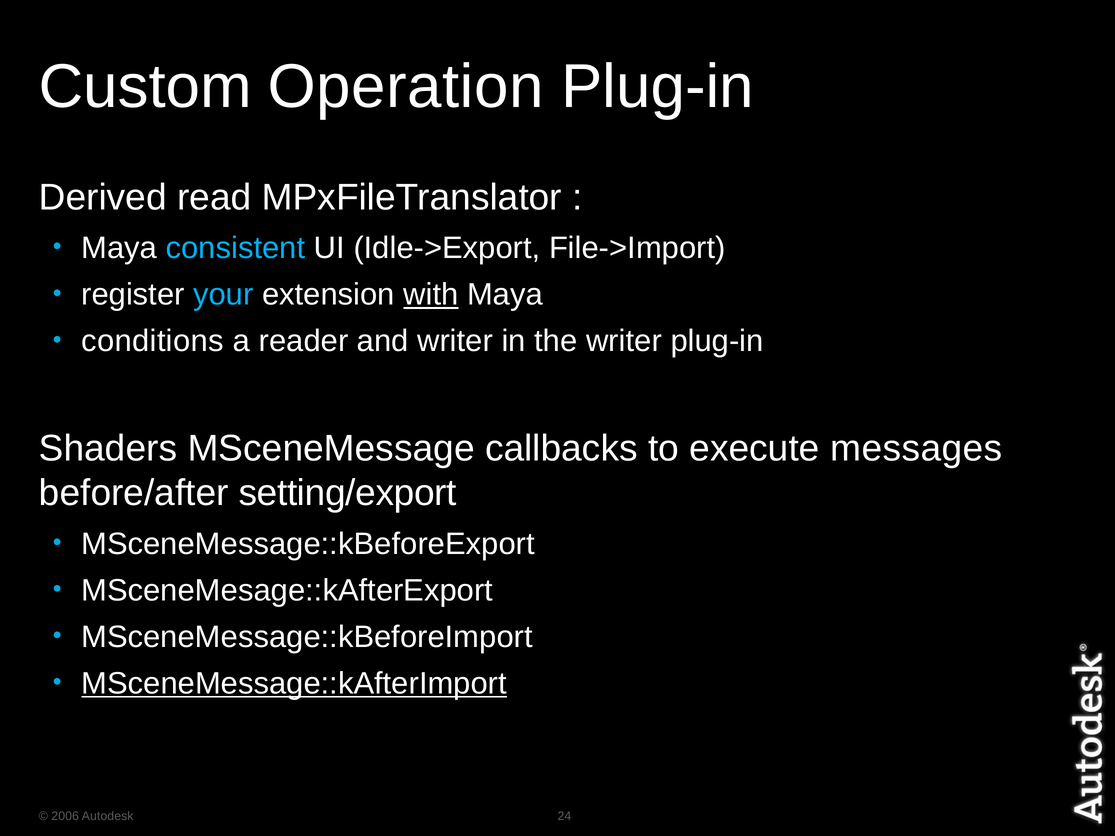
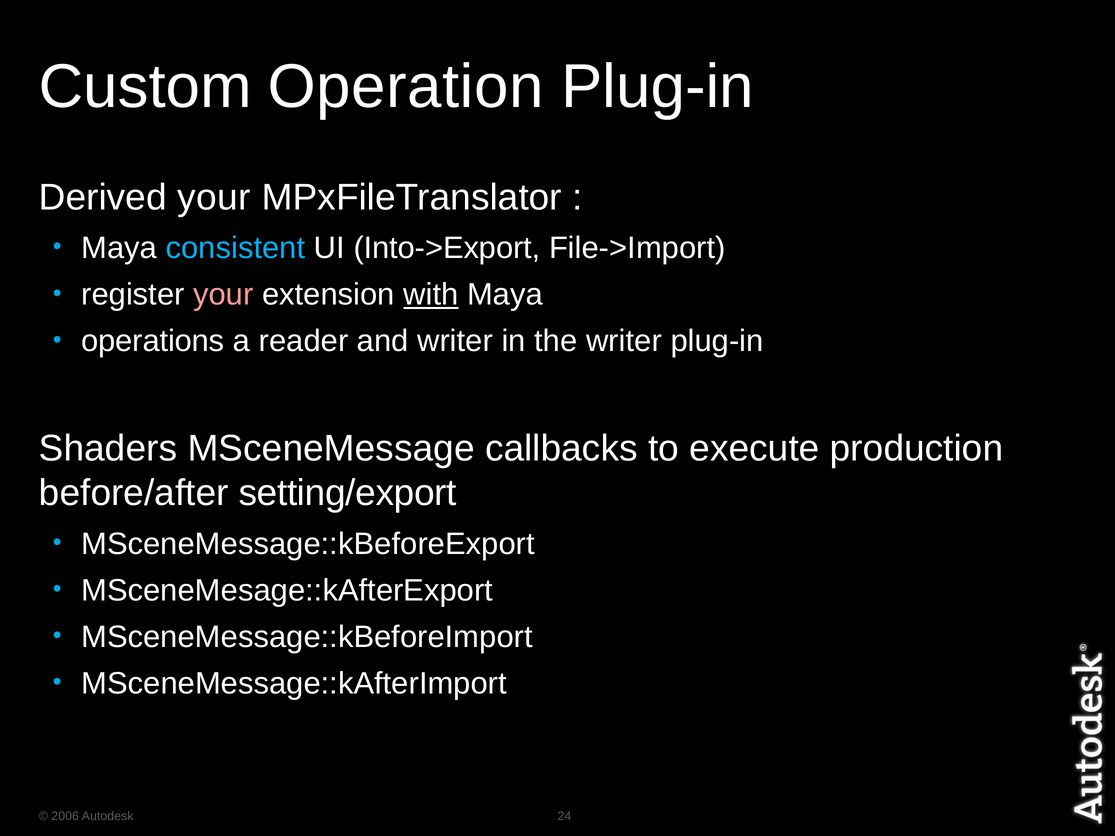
Derived read: read -> your (214, 198)
Idle->Export: Idle->Export -> Into->Export (447, 248)
your colour: light blue -> pink (223, 295)
conditions: conditions -> operations (153, 341)
messages: messages -> production (917, 449)
MSceneMessage::kAfterImport underline: present -> none (294, 684)
